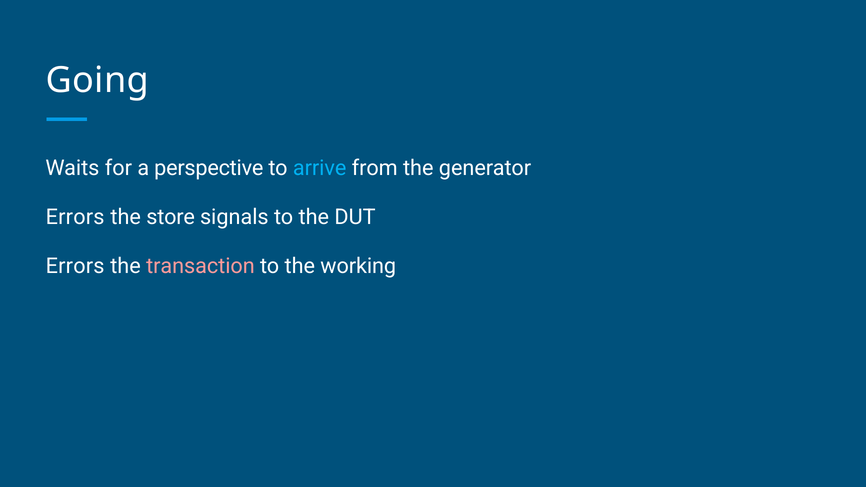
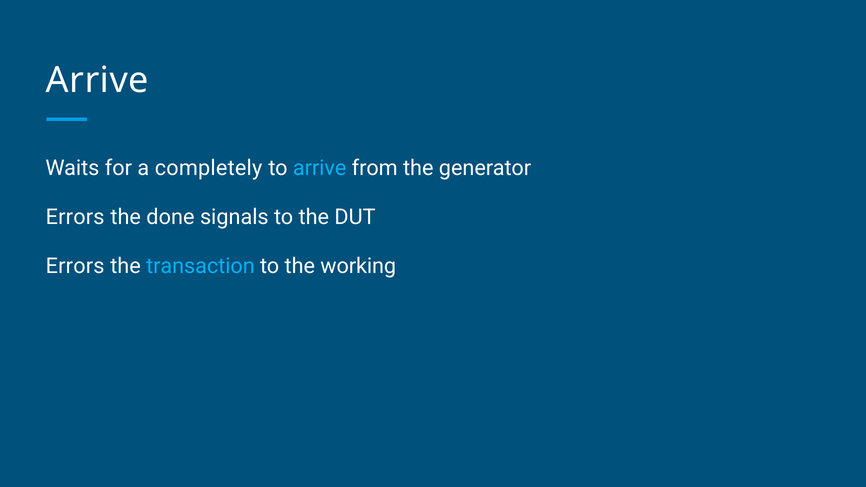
Going: Going -> Arrive (97, 81)
perspective: perspective -> completely (209, 168)
store: store -> done (170, 217)
transaction colour: pink -> light blue (200, 266)
